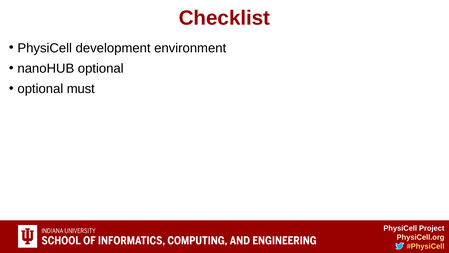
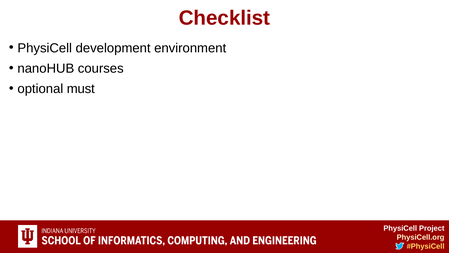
nanoHUB optional: optional -> courses (101, 68)
